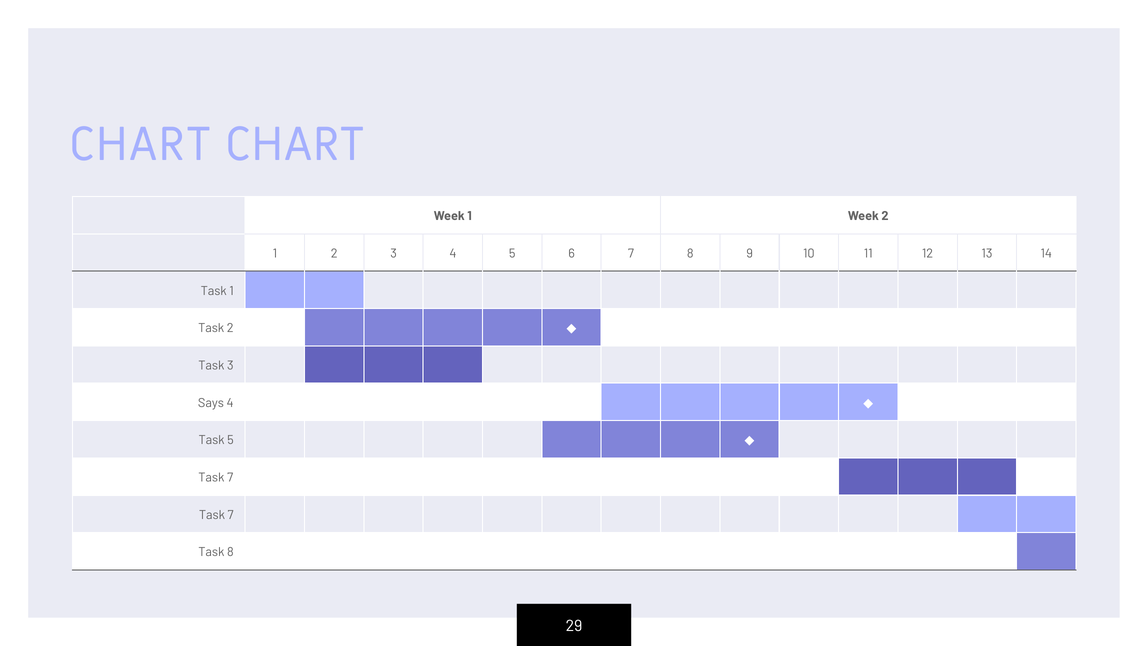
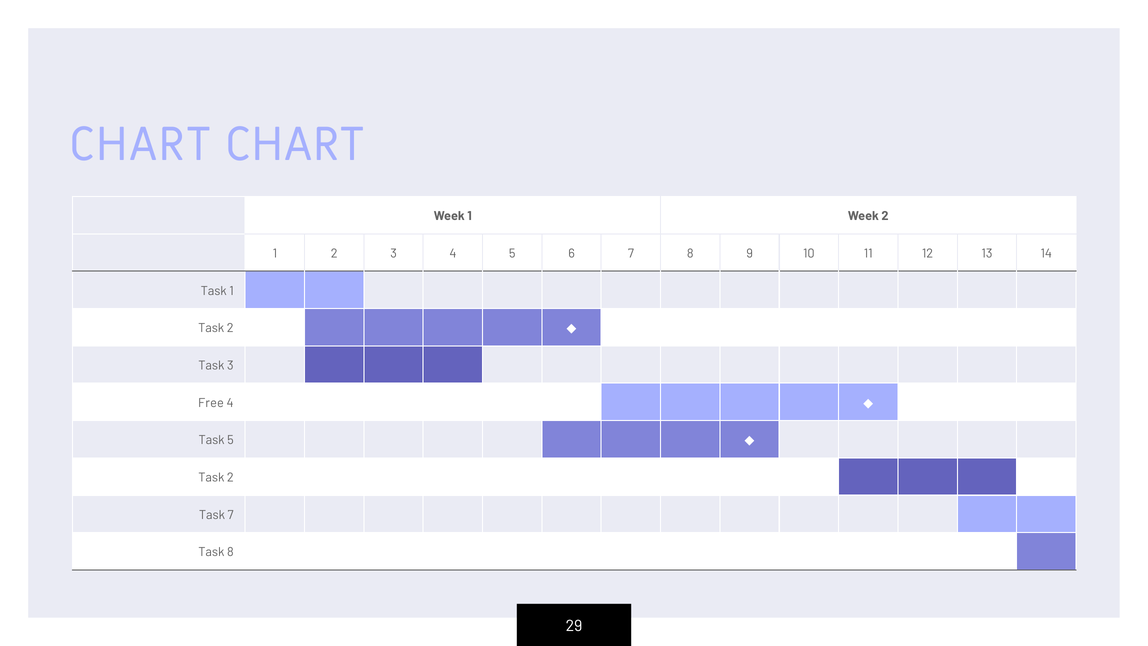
Says: Says -> Free (211, 403)
7: 7 -> 2 (230, 477)
